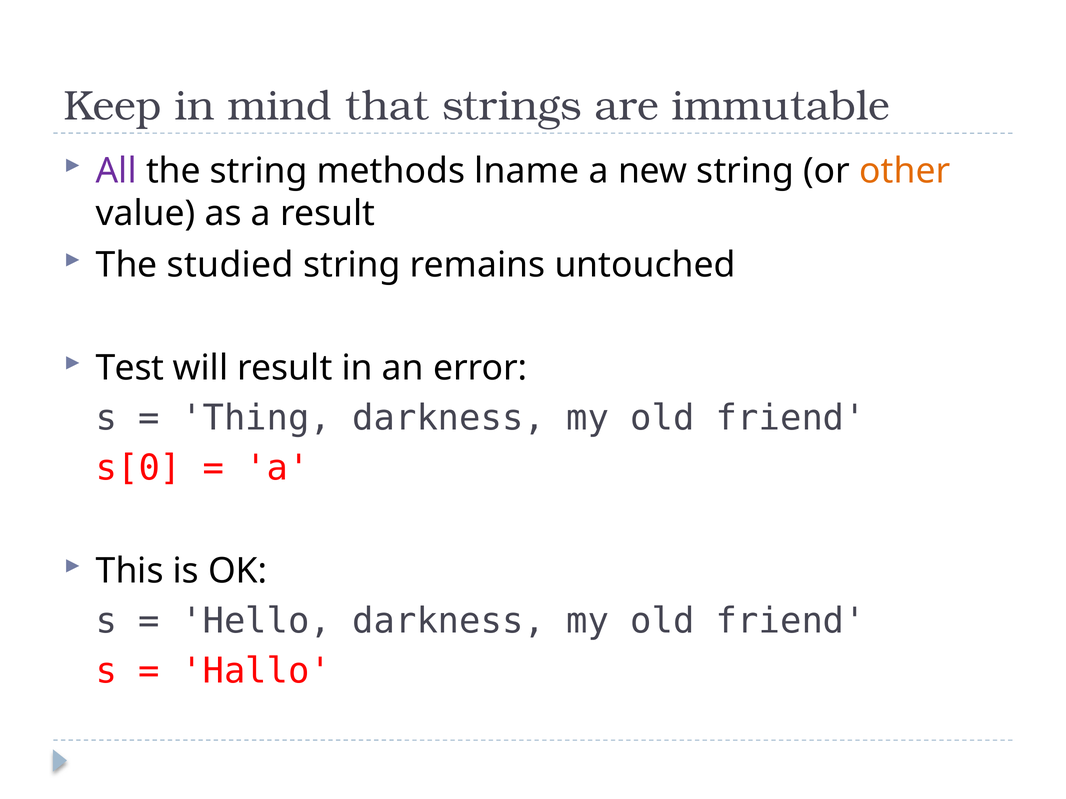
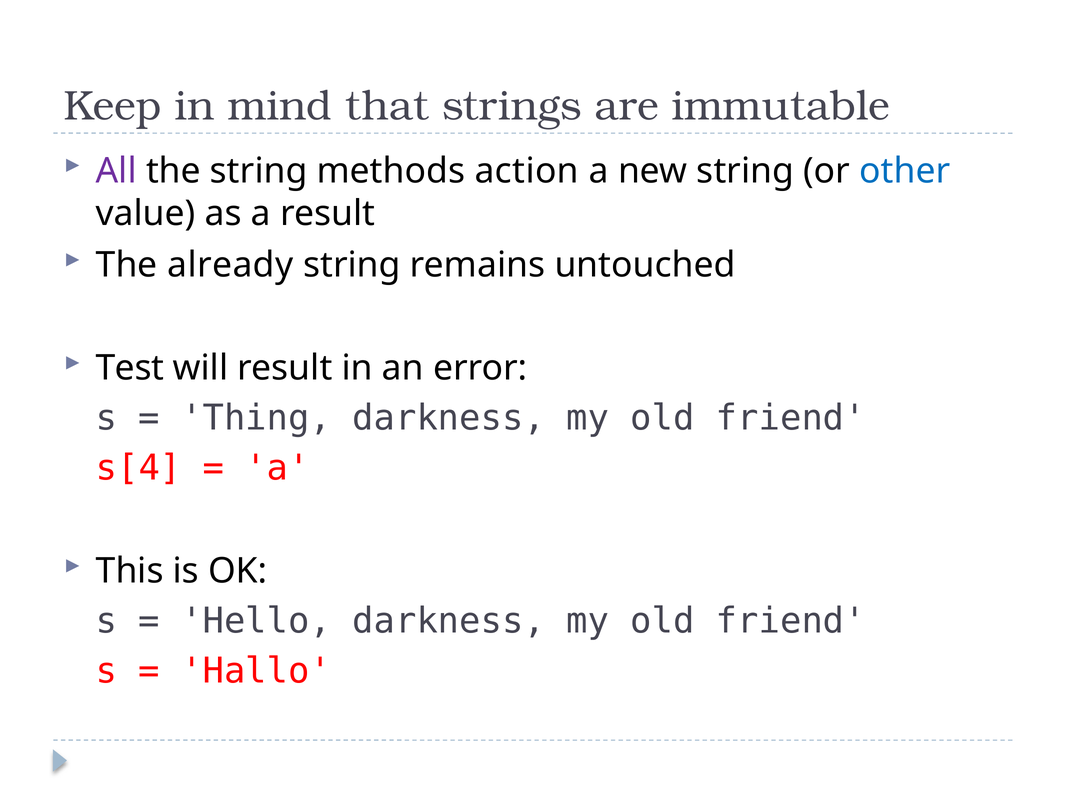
lname: lname -> action (527, 171)
other colour: orange -> blue (905, 171)
studied: studied -> already (230, 265)
s[0: s[0 -> s[4 (139, 469)
